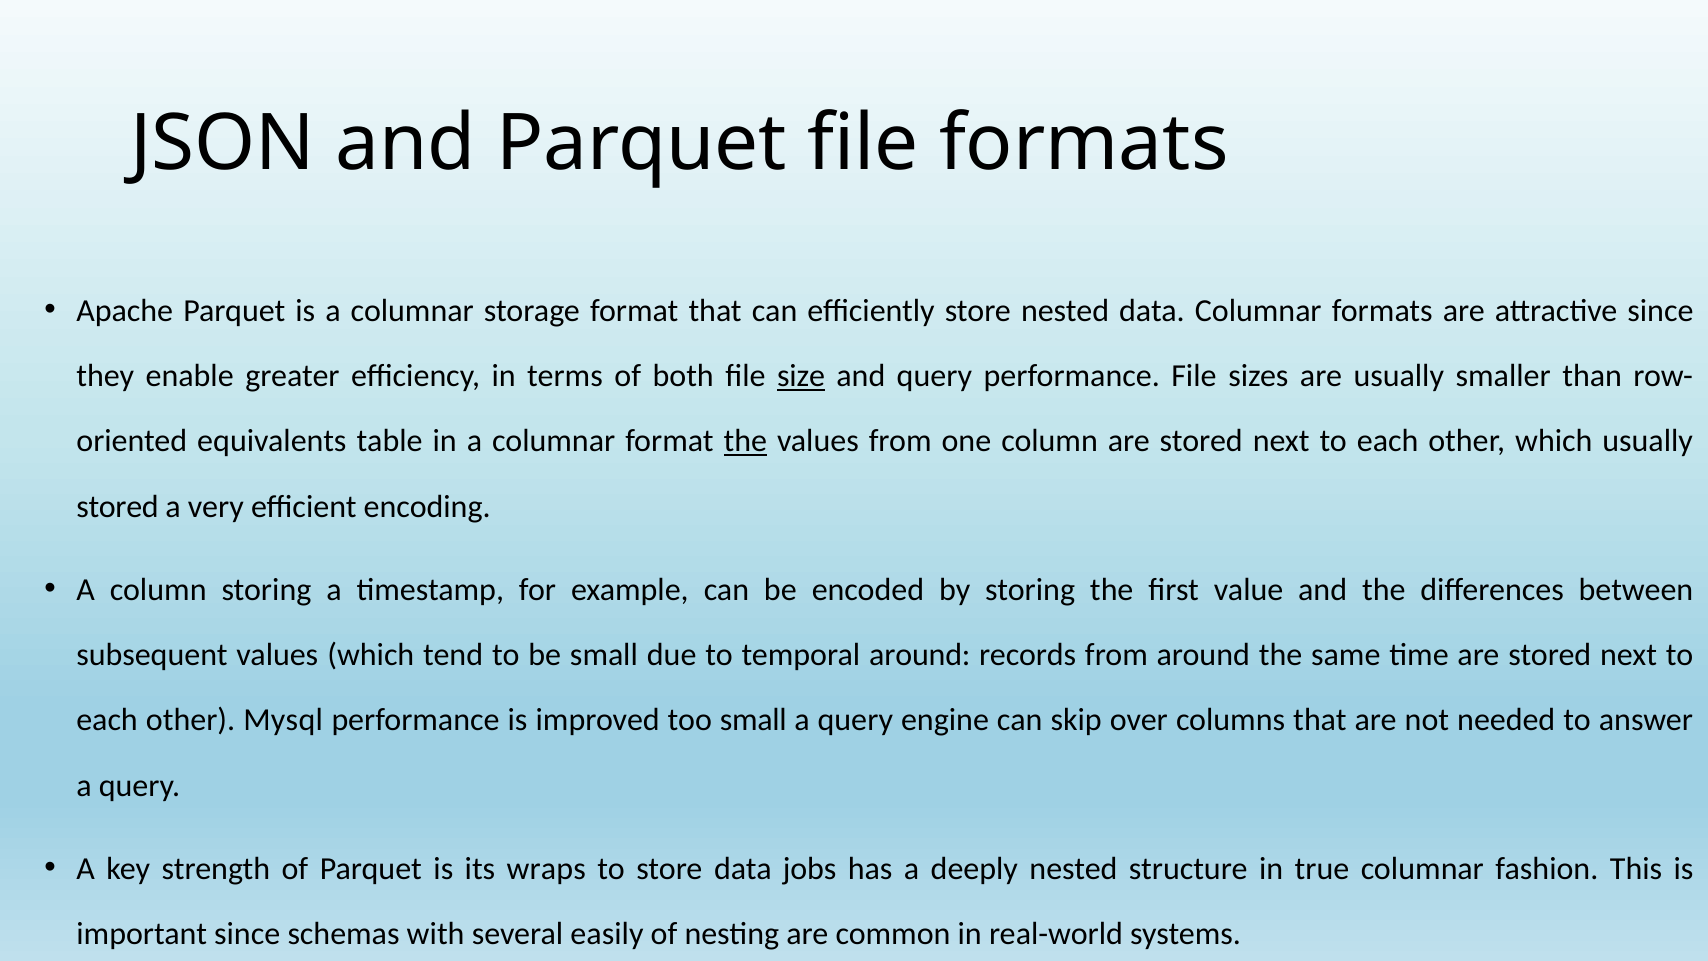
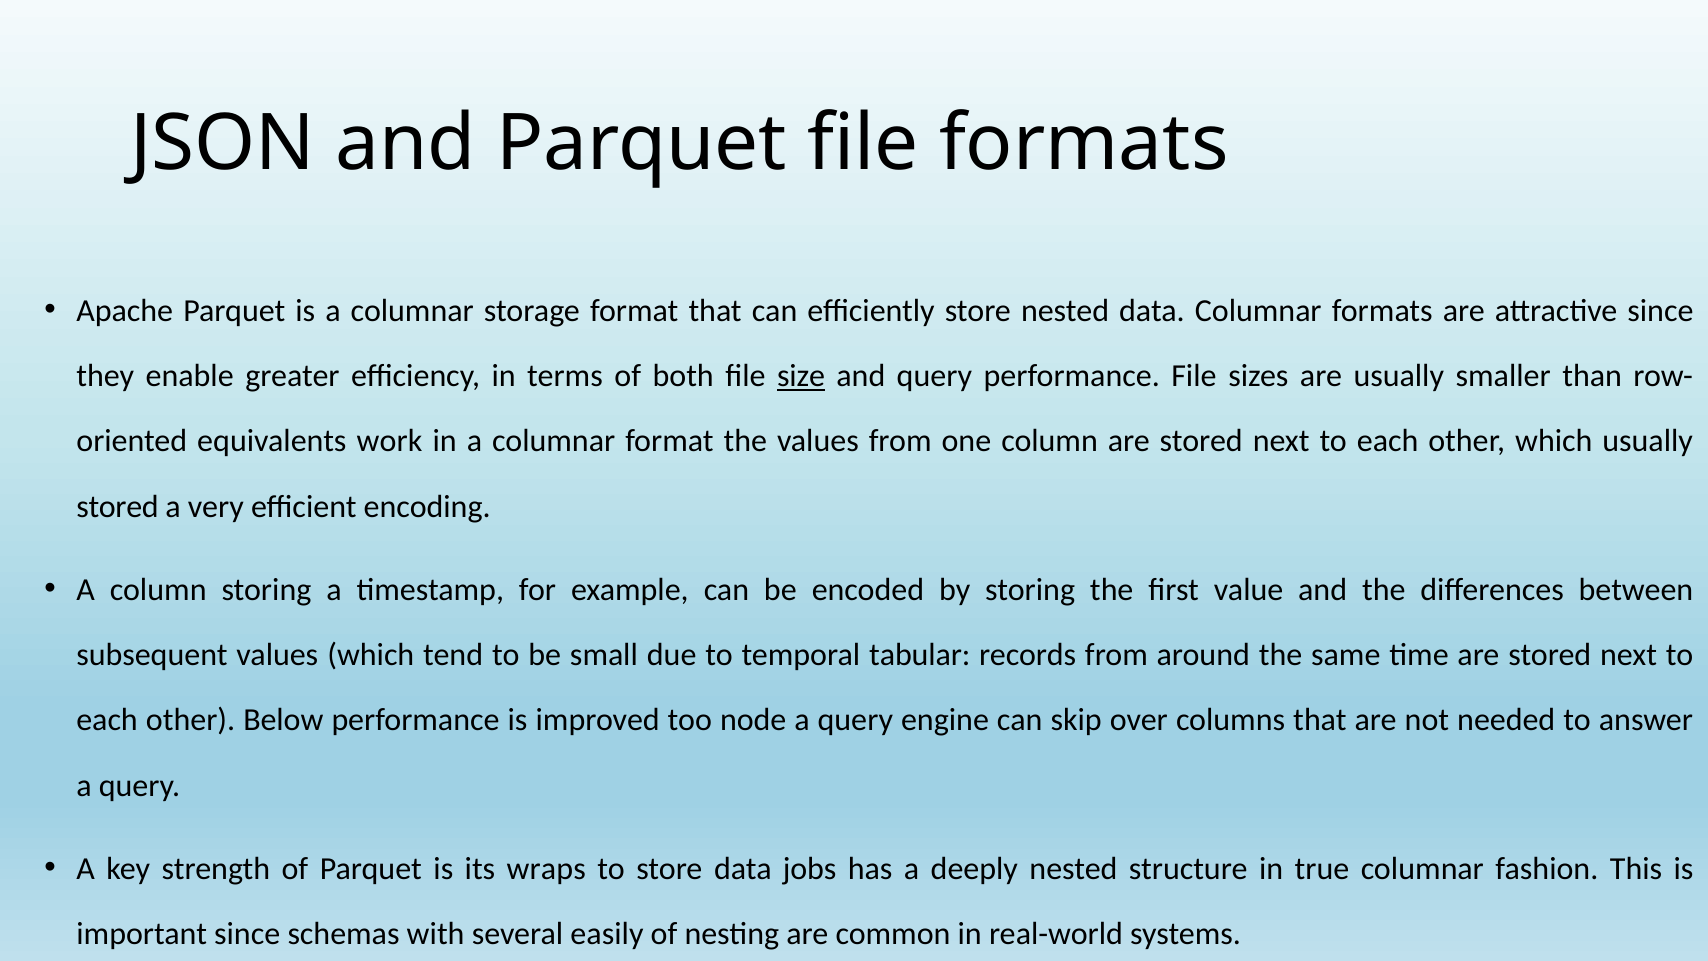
table: table -> work (389, 441)
the underline: present -> none (745, 441)
temporal around: around -> tabular (920, 655)
Mysql: Mysql -> Below (283, 720)
too small: small -> node (753, 720)
